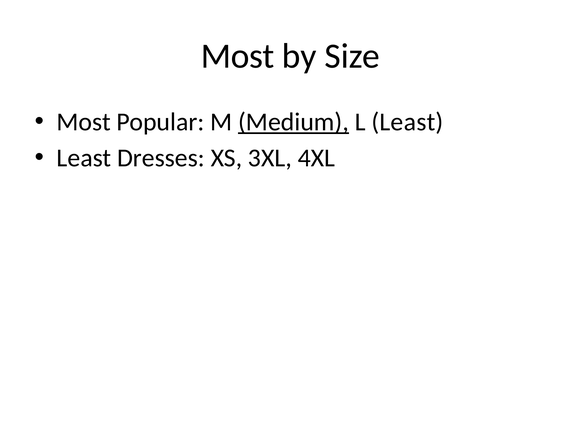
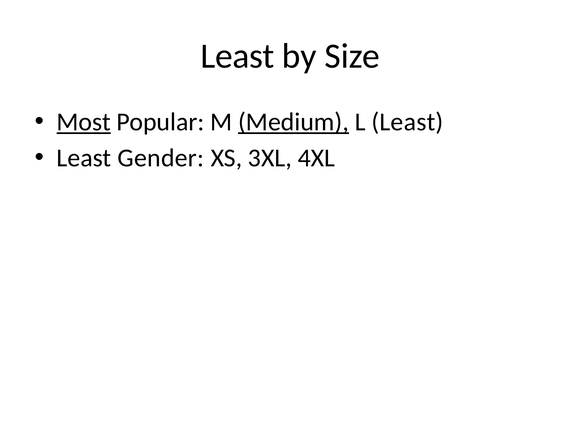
Most: Most -> Least (238, 56)
Most underline: none -> present (84, 122)
Dresses: Dresses -> Gender (161, 158)
